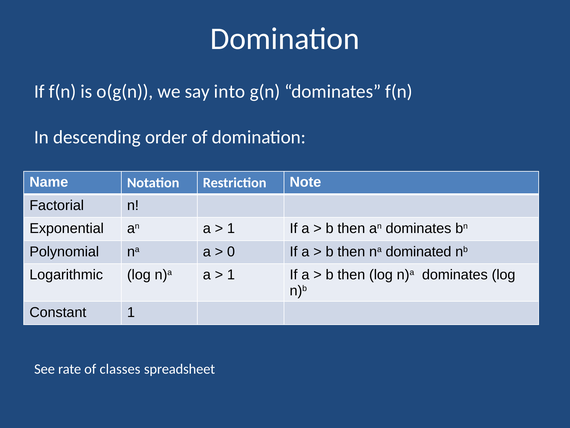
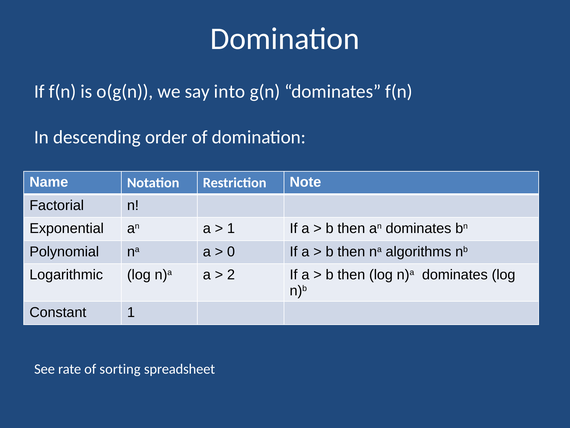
dominated: dominated -> algorithms (418, 251)
1: 1 -> 2 (231, 275)
classes: classes -> sorting (120, 369)
